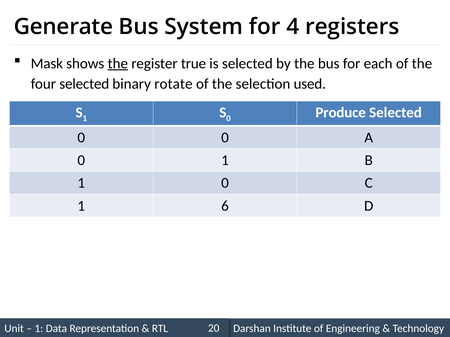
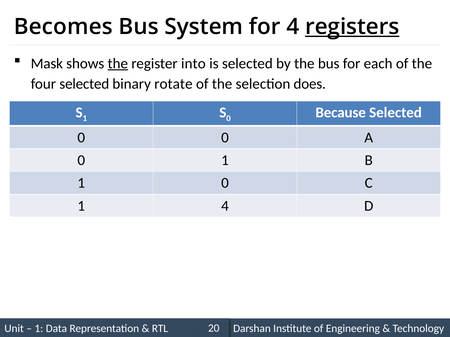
Generate: Generate -> Becomes (63, 27)
registers underline: none -> present (352, 27)
true: true -> into (193, 64)
used: used -> does (310, 84)
Produce: Produce -> Because (341, 113)
1 6: 6 -> 4 (225, 206)
